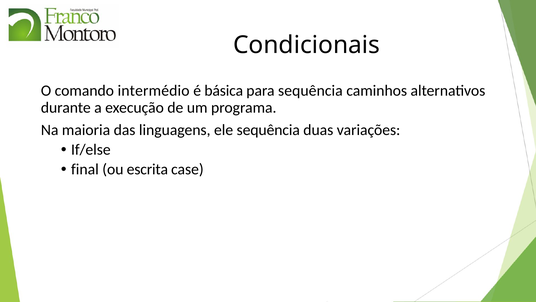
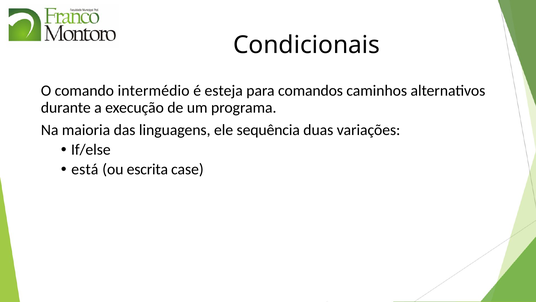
básica: básica -> esteja (224, 91)
para sequência: sequência -> comandos (310, 91)
final: final -> está (85, 169)
